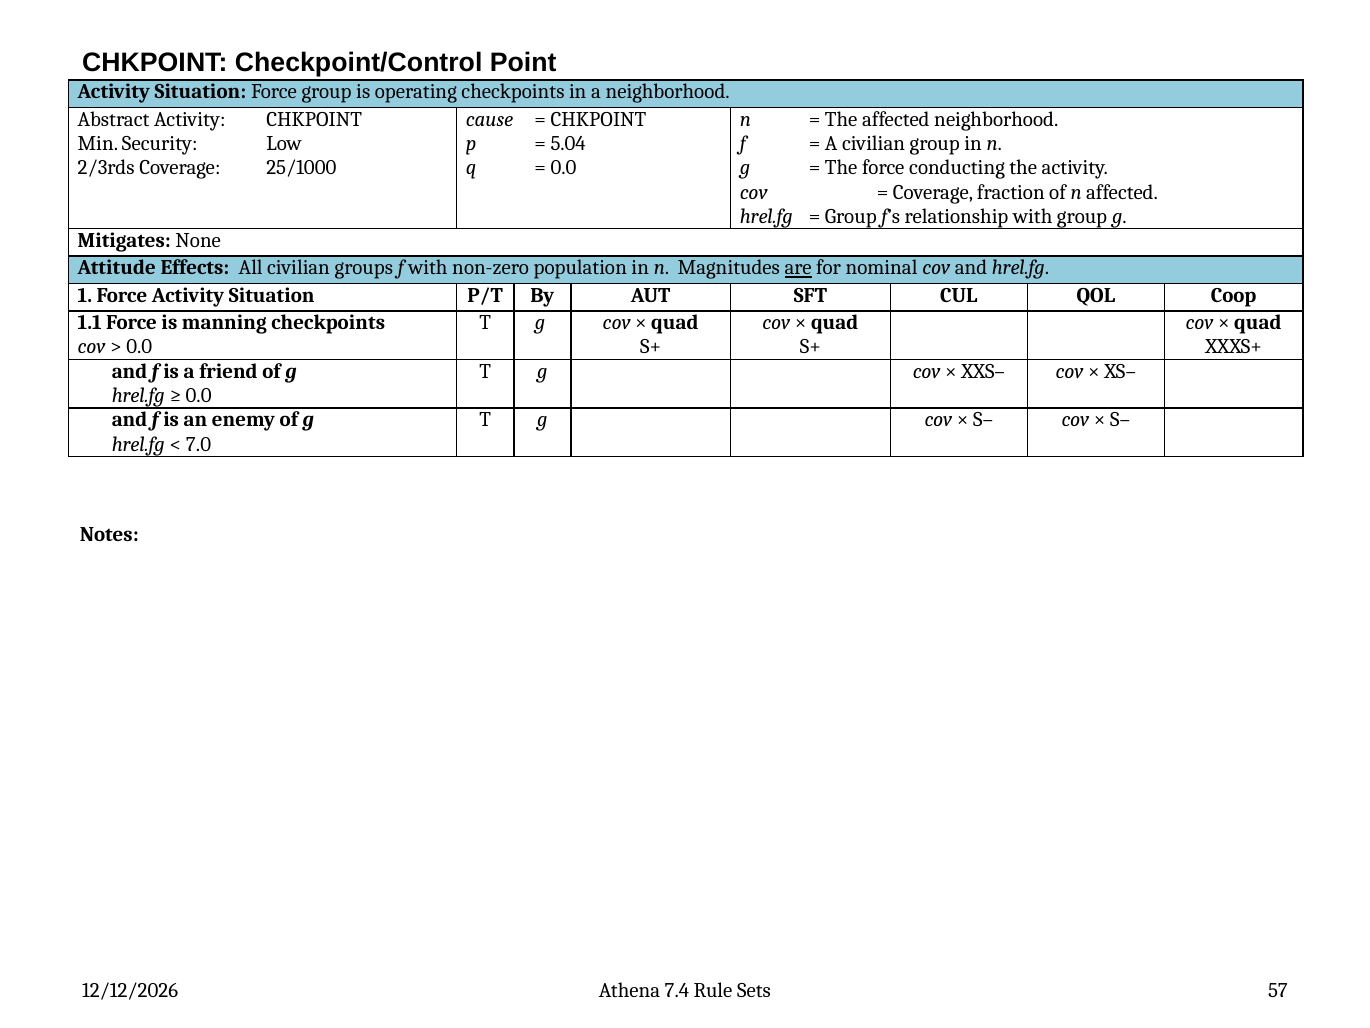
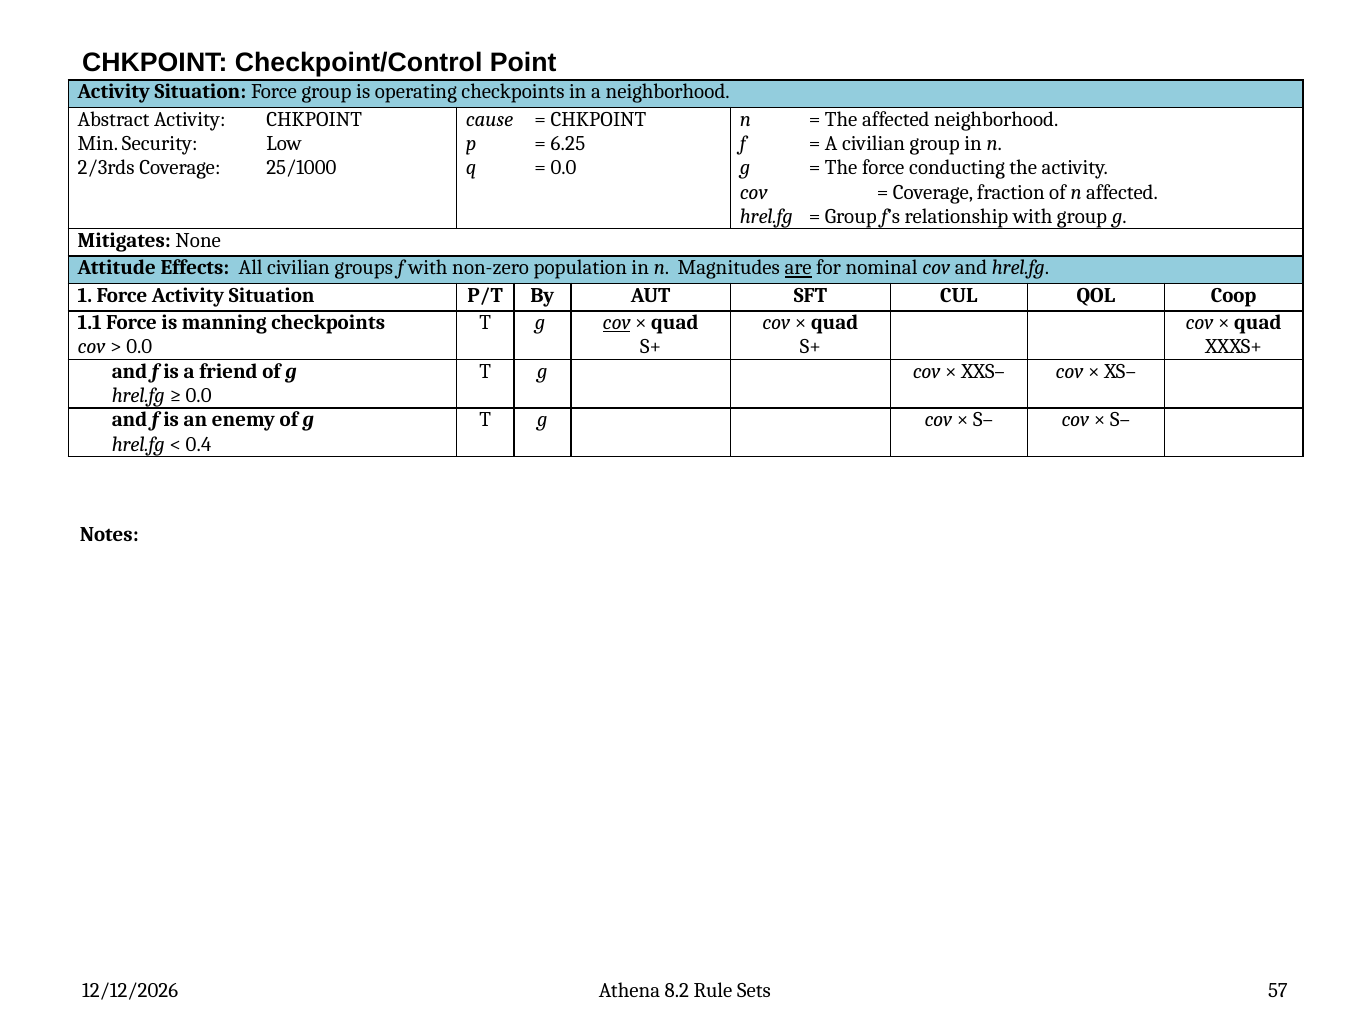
5.04: 5.04 -> 6.25 (568, 144)
cov underline: none -> present (617, 323)
7.0: 7.0 -> 0.4 (199, 444)
7.4: 7.4 -> 8.2 (677, 990)
